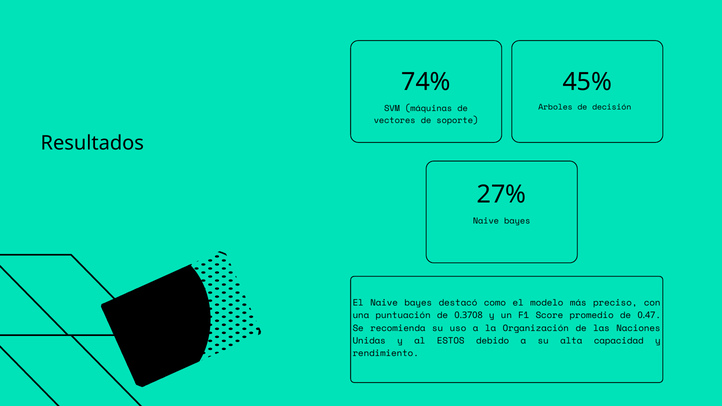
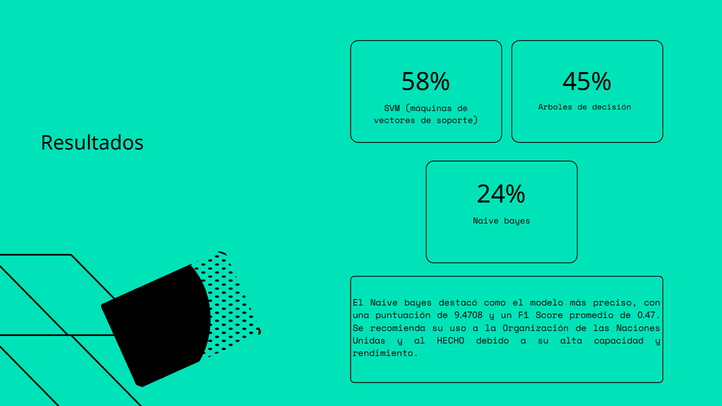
74%: 74% -> 58% (426, 82)
27%: 27% -> 24% (502, 195)
0.3708: 0.3708 -> 9.4708 (469, 316)
ESTOS: ESTOS -> HECHO (451, 341)
